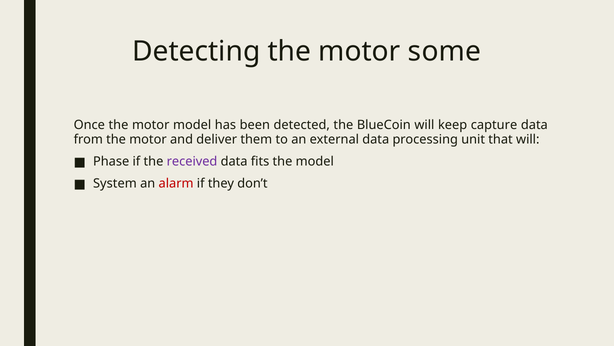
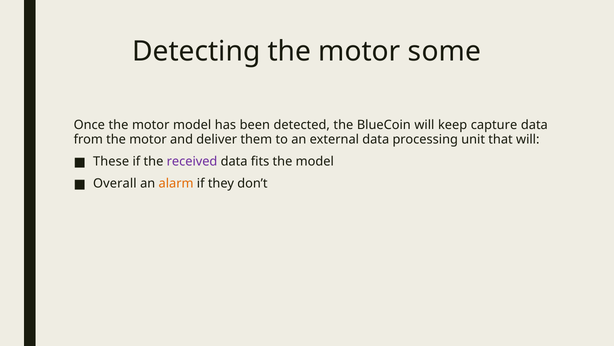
Phase: Phase -> These (111, 161)
System: System -> Overall (115, 183)
alarm colour: red -> orange (176, 183)
